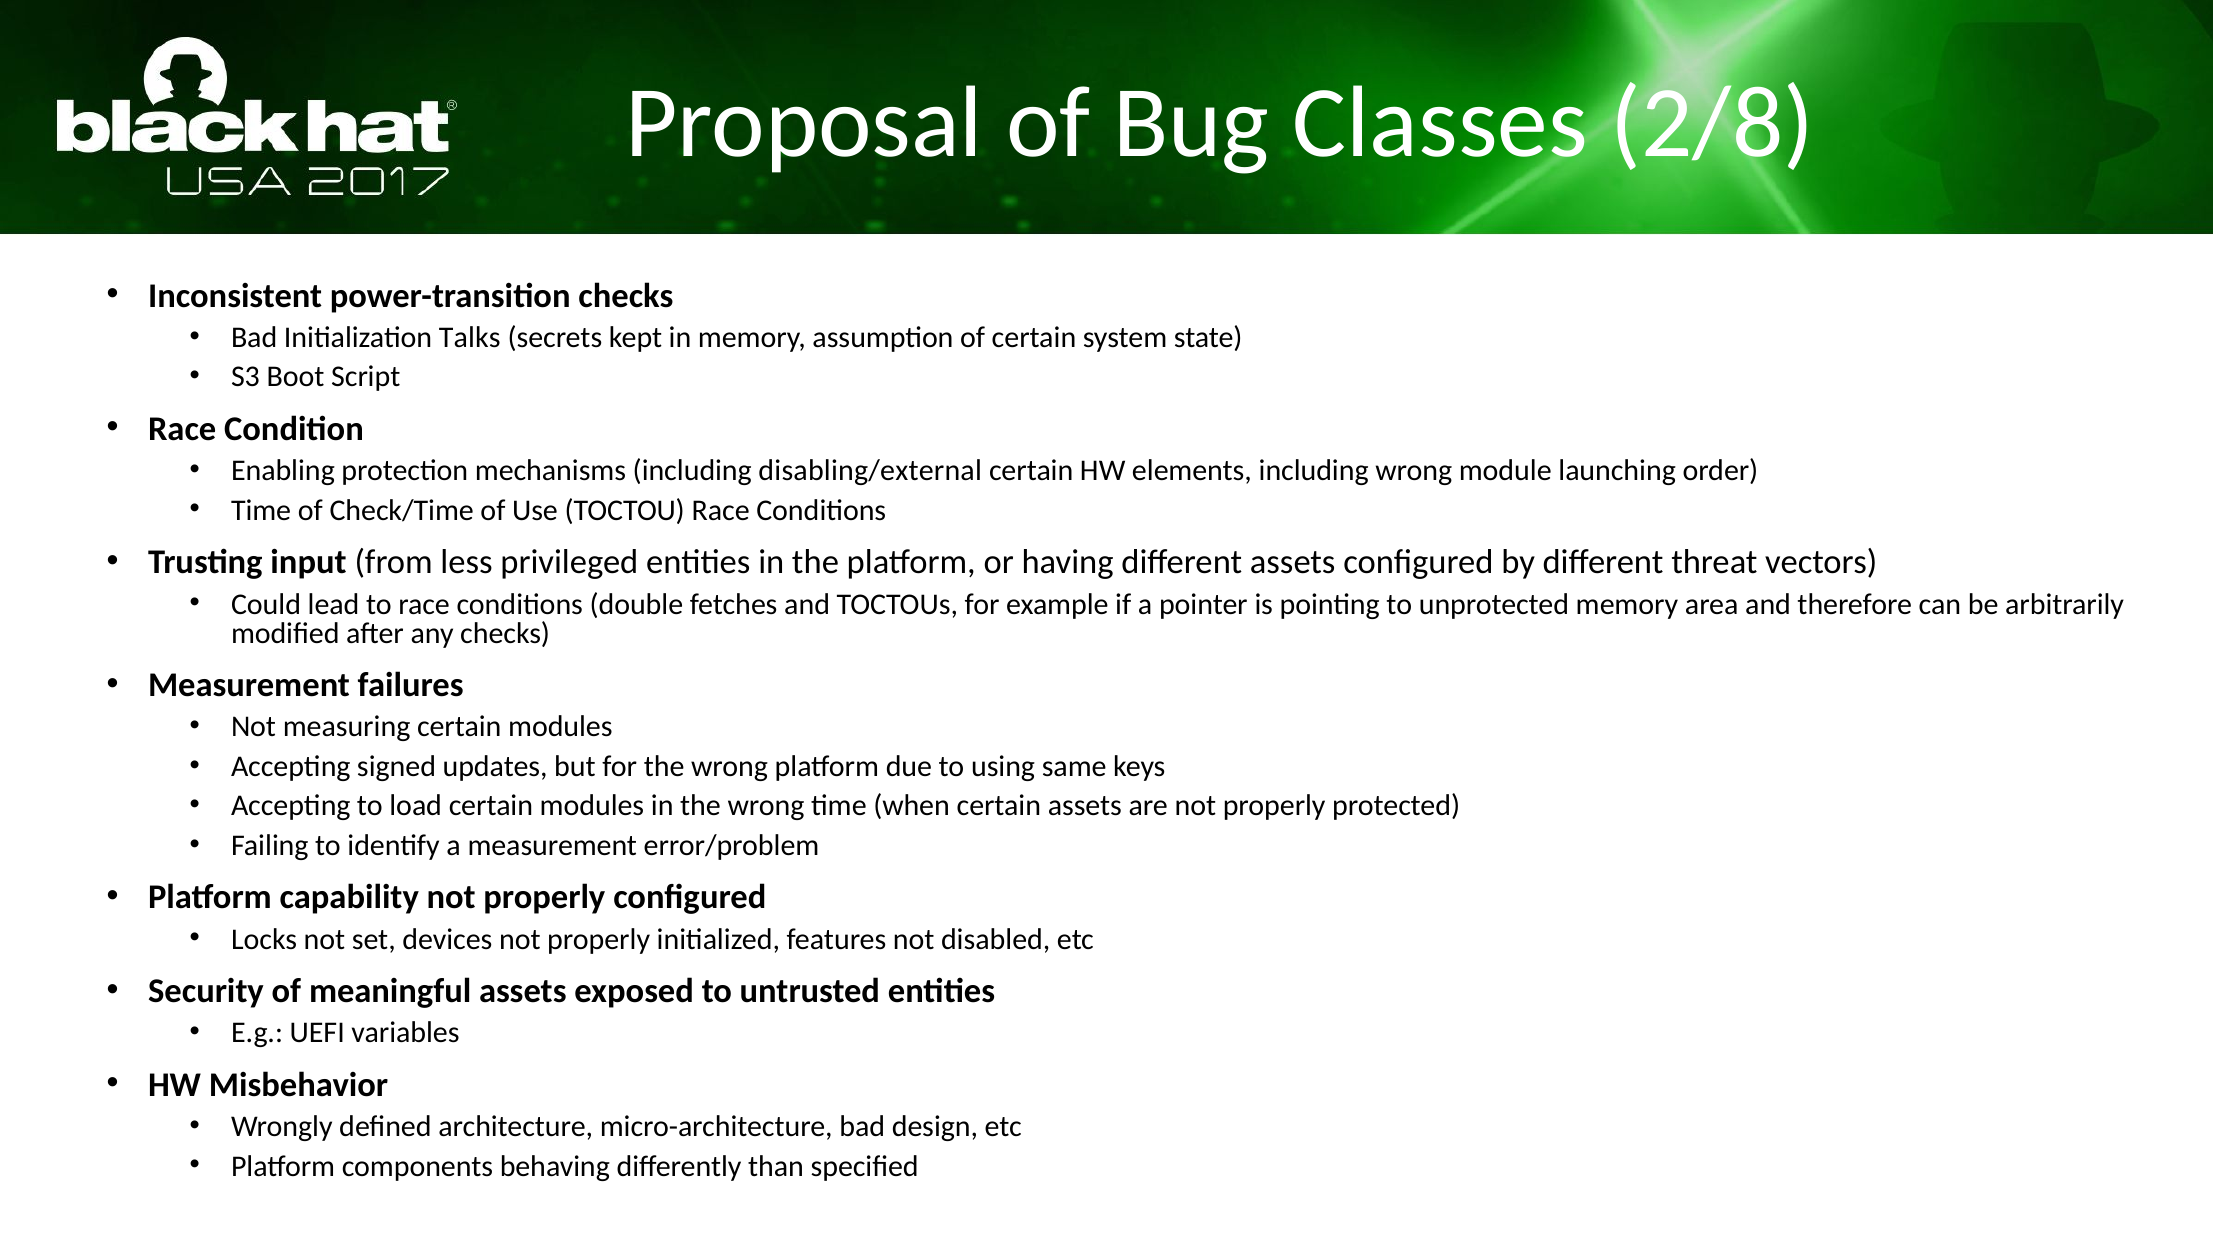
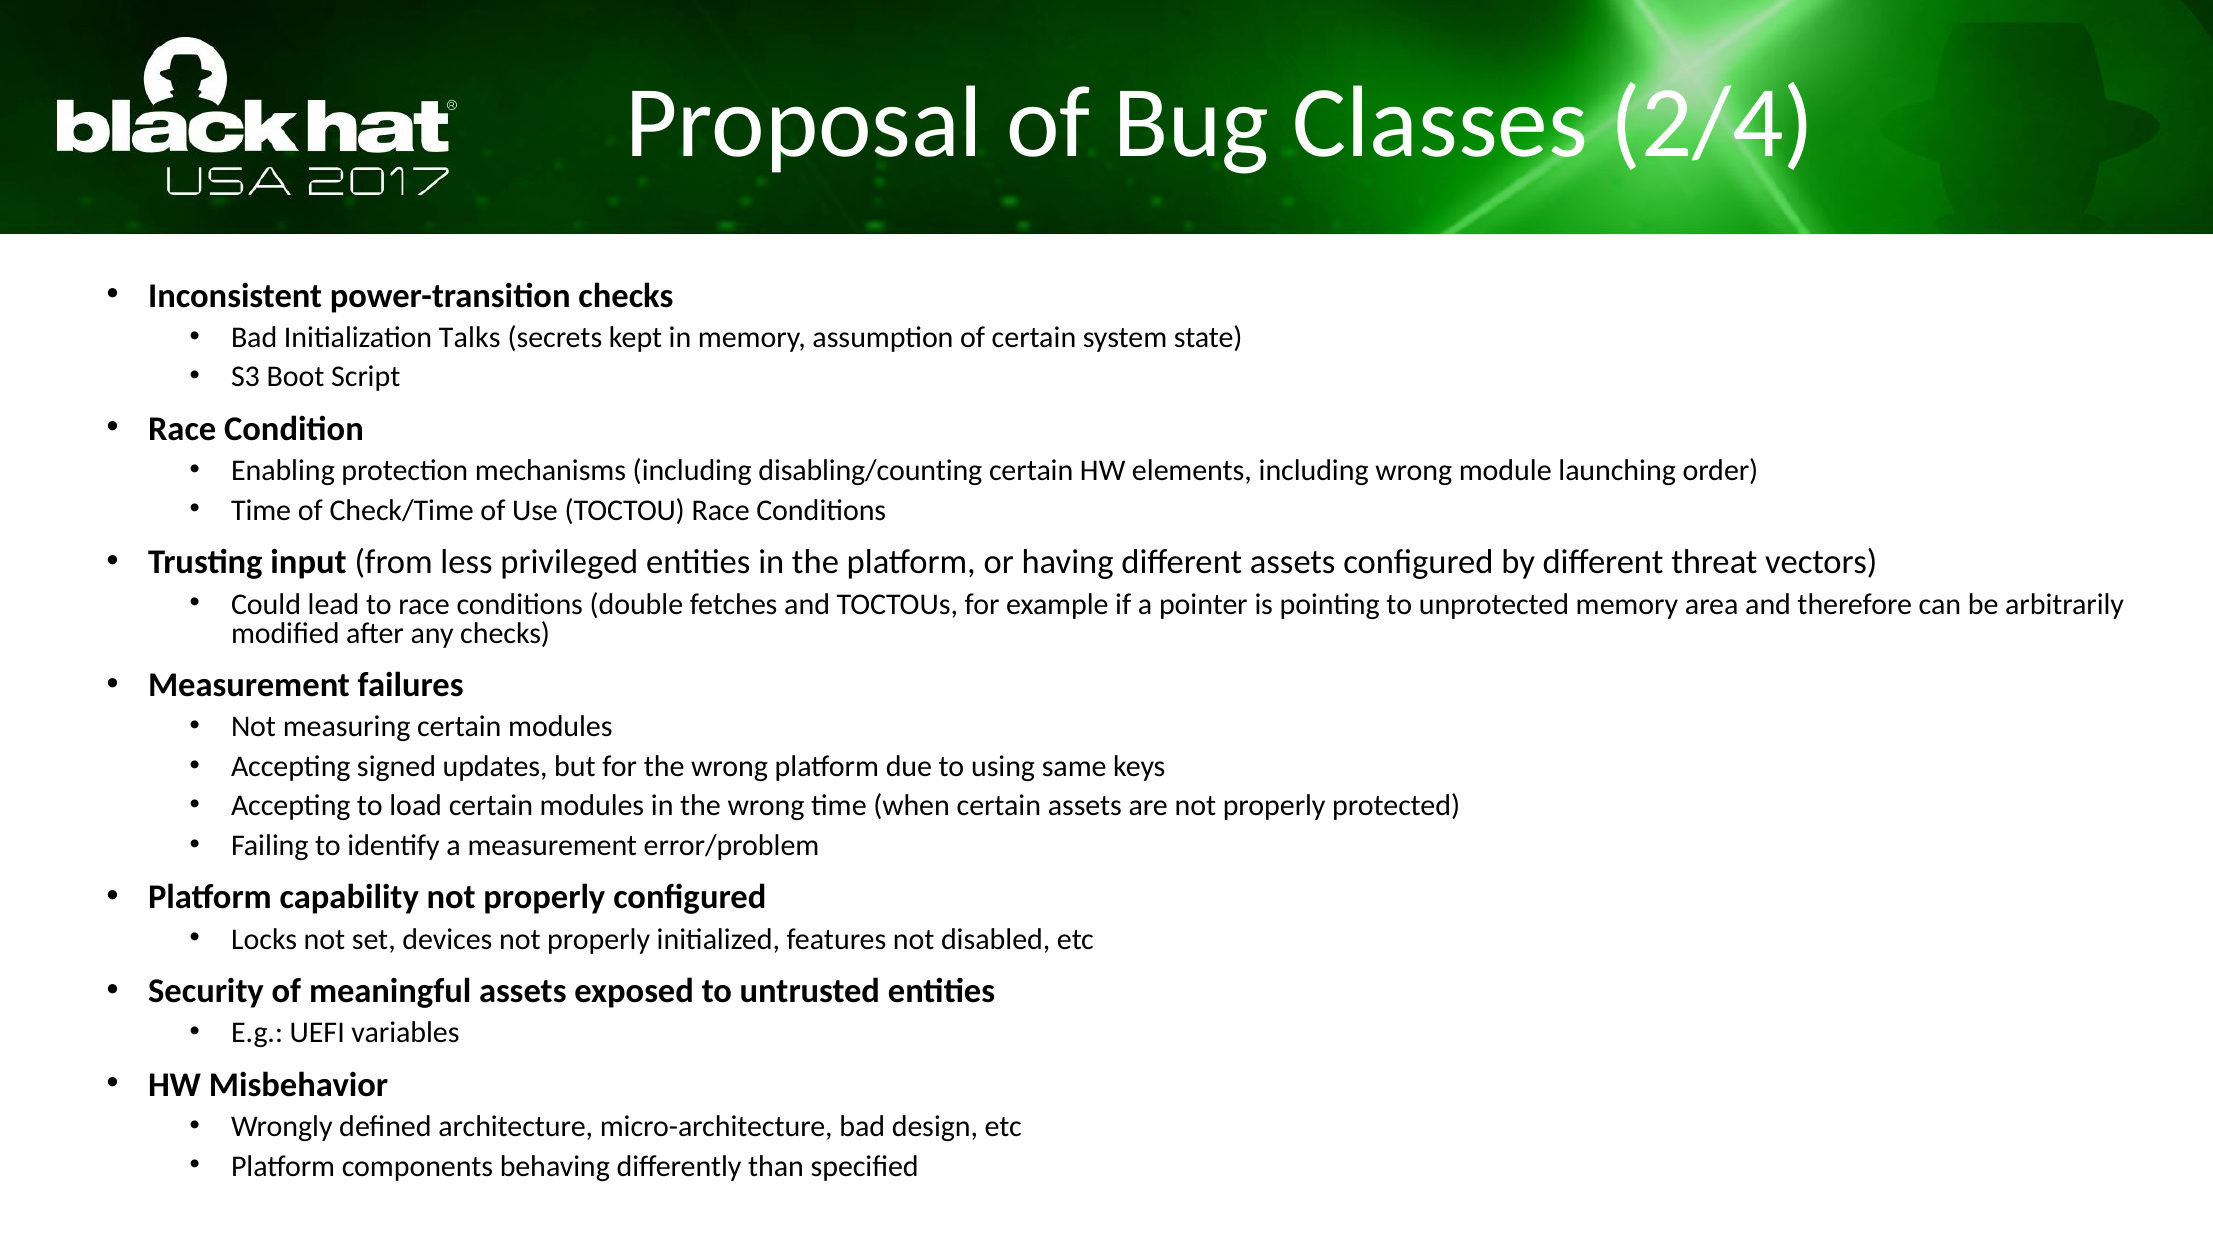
2/8: 2/8 -> 2/4 (1713, 123)
disabling/external: disabling/external -> disabling/counting (870, 471)
